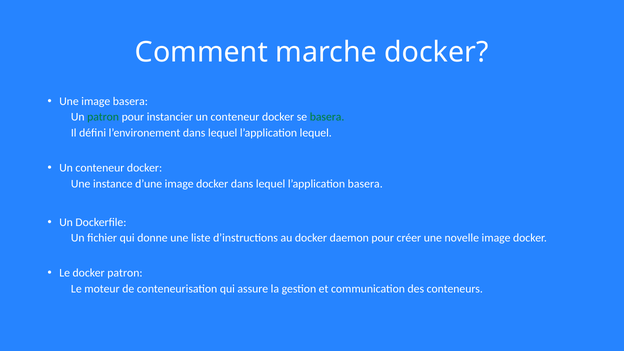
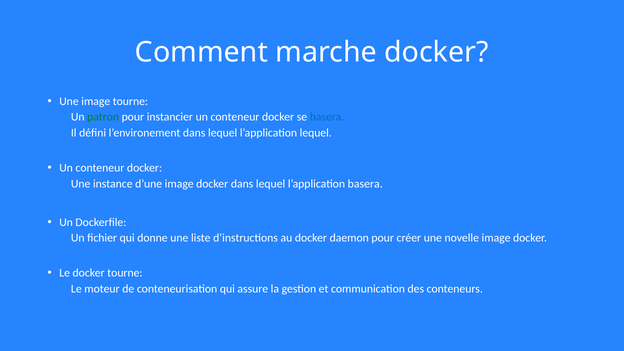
image basera: basera -> tourne (130, 101)
basera colour: green -> blue (327, 117)
docker patron: patron -> tourne (125, 273)
